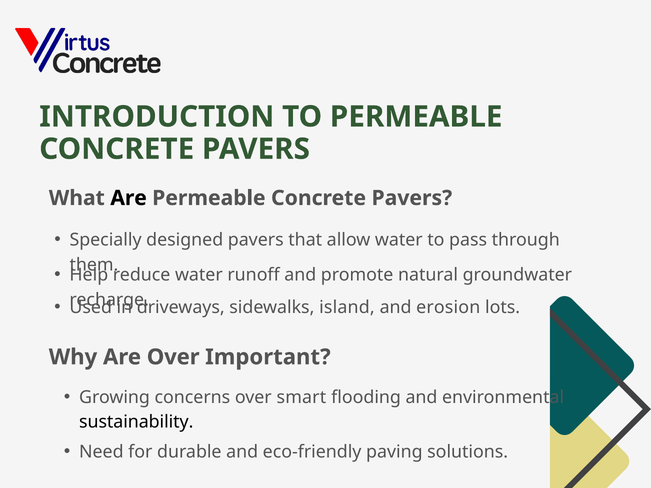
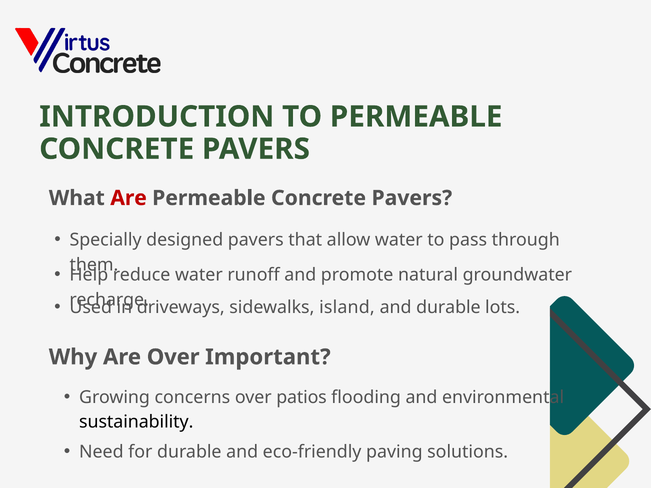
Are colour: black -> red (129, 198)
and erosion: erosion -> durable (448, 308)
smart: smart -> patios (302, 397)
